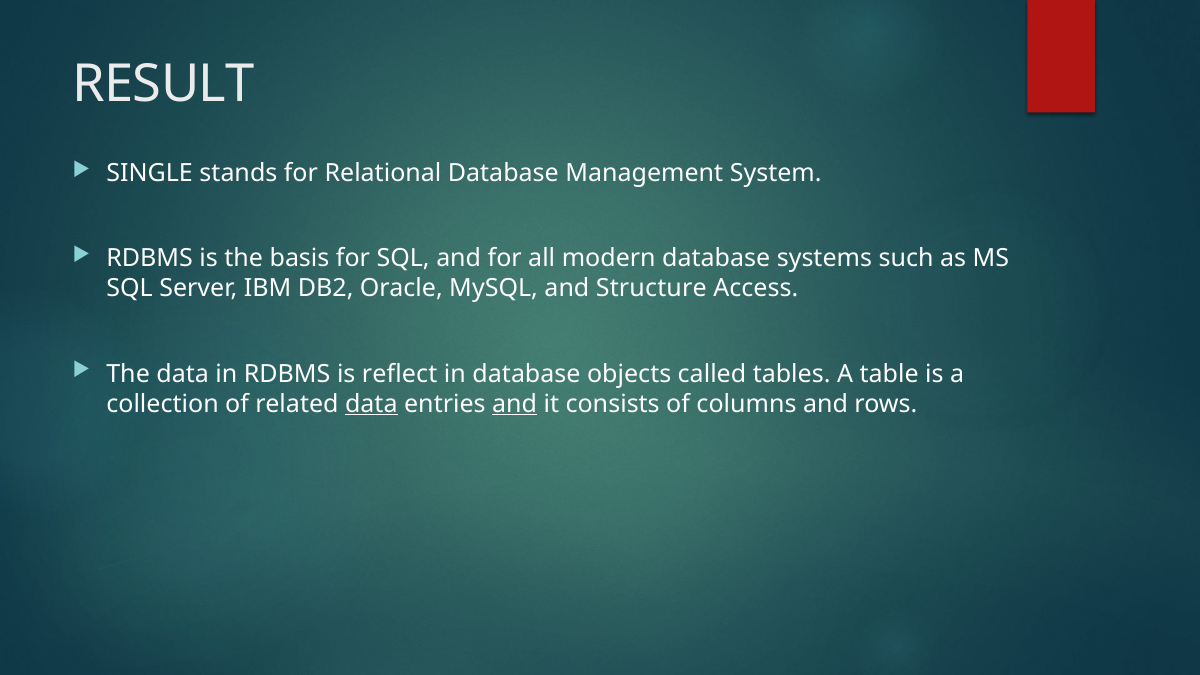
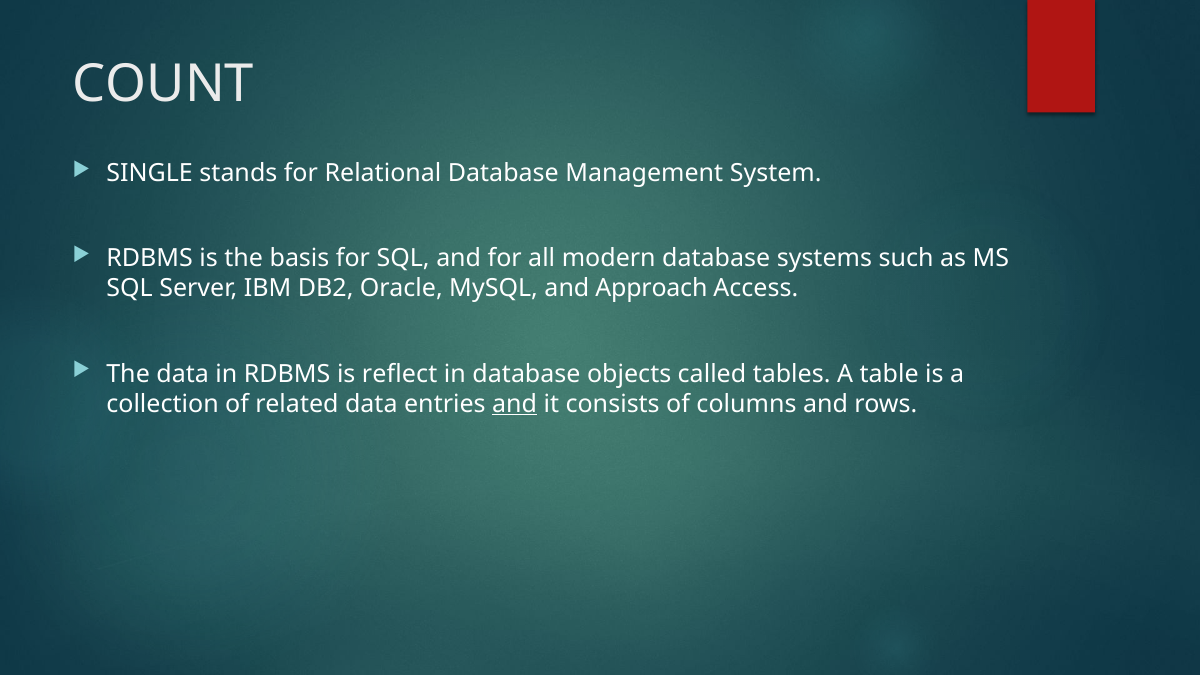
RESULT: RESULT -> COUNT (163, 84)
Structure: Structure -> Approach (651, 289)
data underline: present -> none (371, 404)
